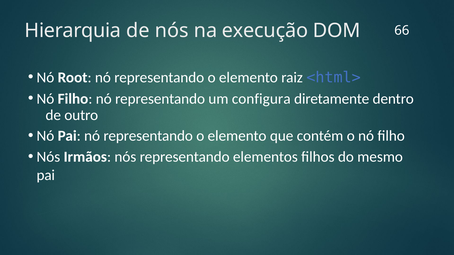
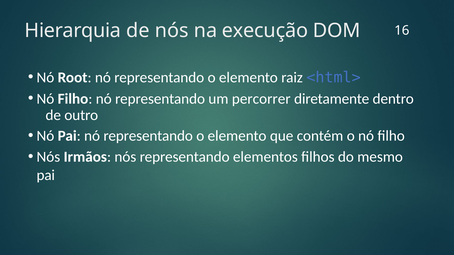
66: 66 -> 16 (402, 30)
configura: configura -> percorrer (261, 99)
